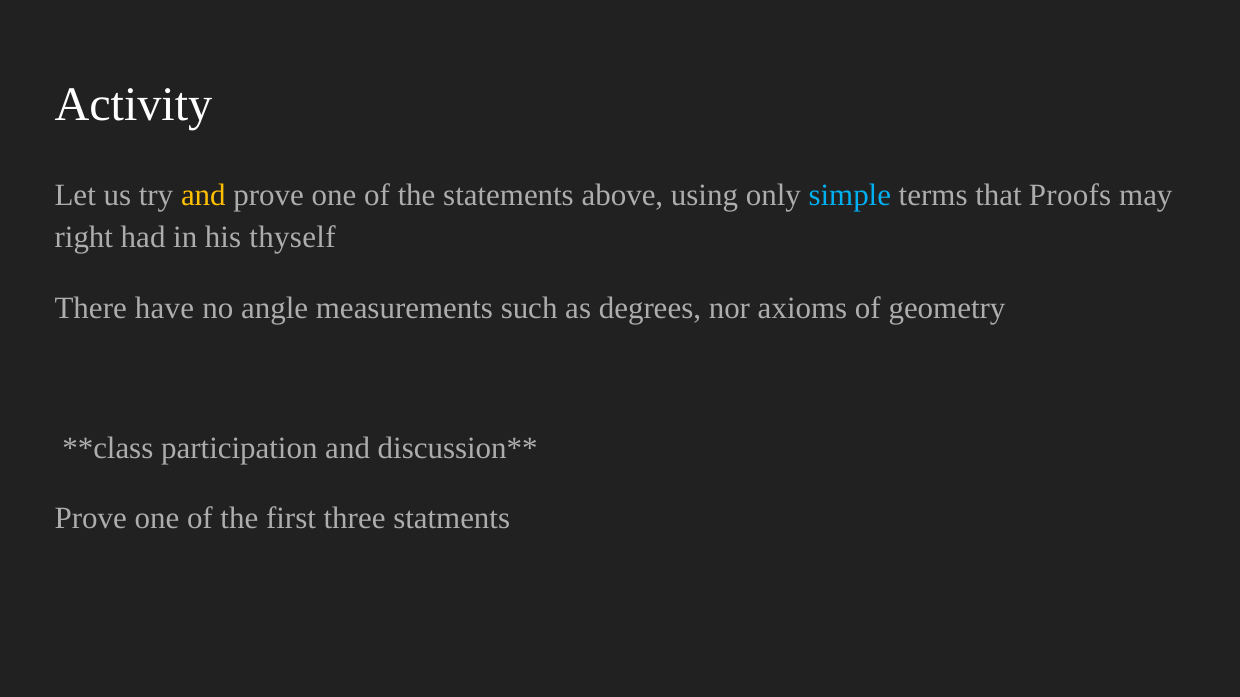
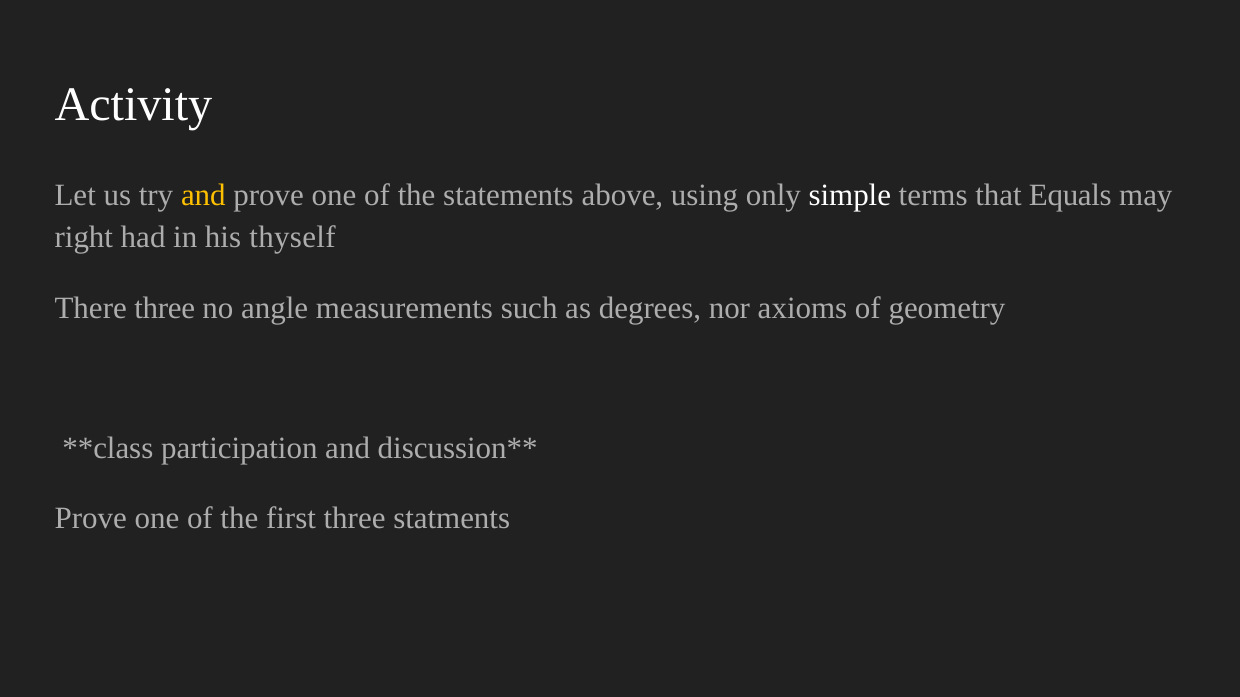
simple colour: light blue -> white (850, 195)
Proofs: Proofs -> Equals (1070, 195)
There have: have -> three (165, 308)
